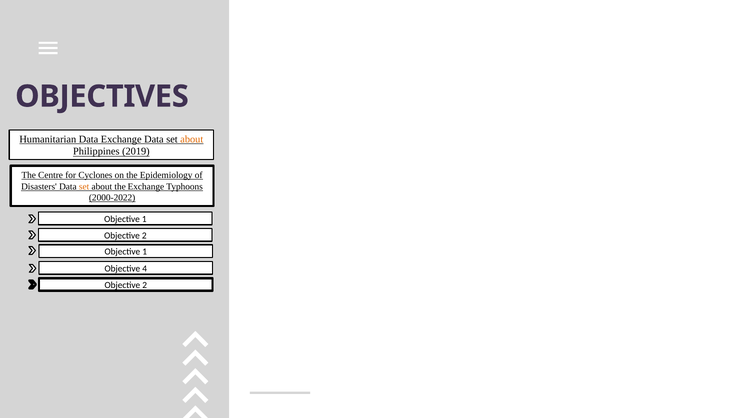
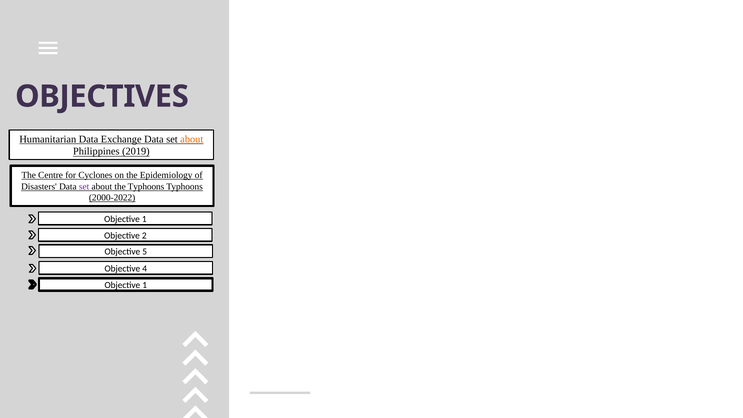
set colour: orange -> purple (84, 186)
the Exchange: Exchange -> Typhoons (146, 186)
1: 1 -> 5 (145, 252)
2: 2 -> 1 (145, 285)
